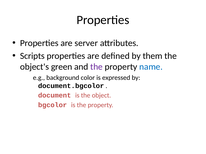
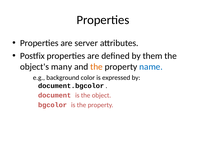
Scripts: Scripts -> Postfix (32, 56)
green: green -> many (62, 67)
the colour: purple -> orange (96, 67)
